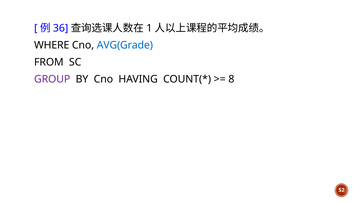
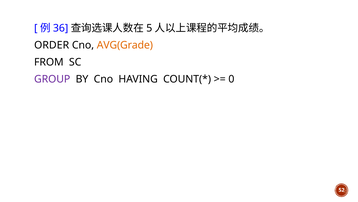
1: 1 -> 5 (149, 28)
WHERE: WHERE -> ORDER (52, 45)
AVG(Grade colour: blue -> orange (125, 45)
8: 8 -> 0 (231, 79)
